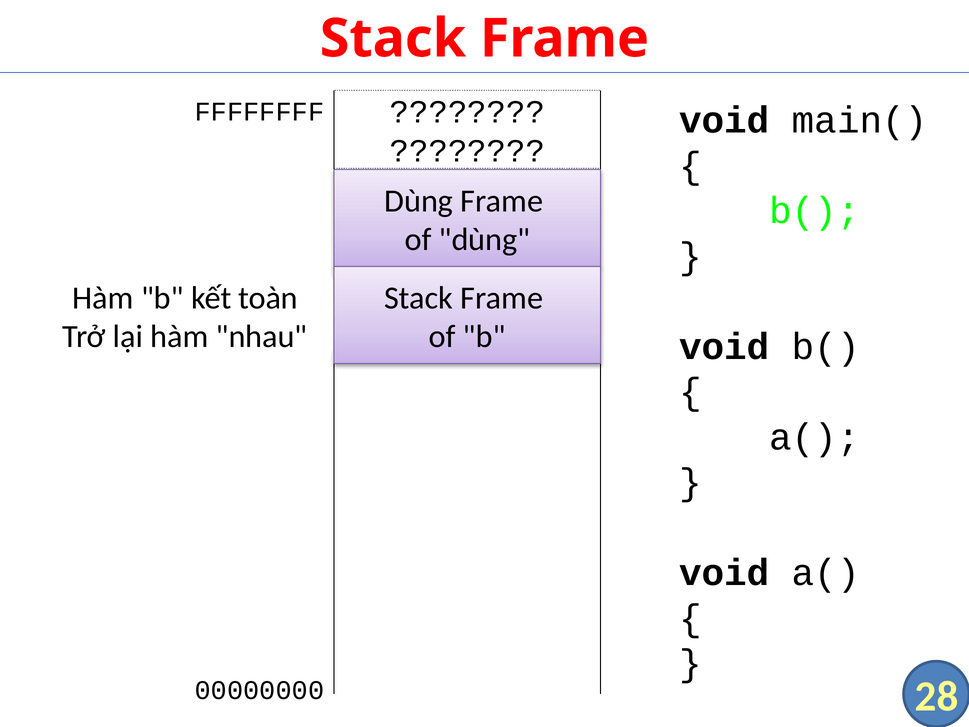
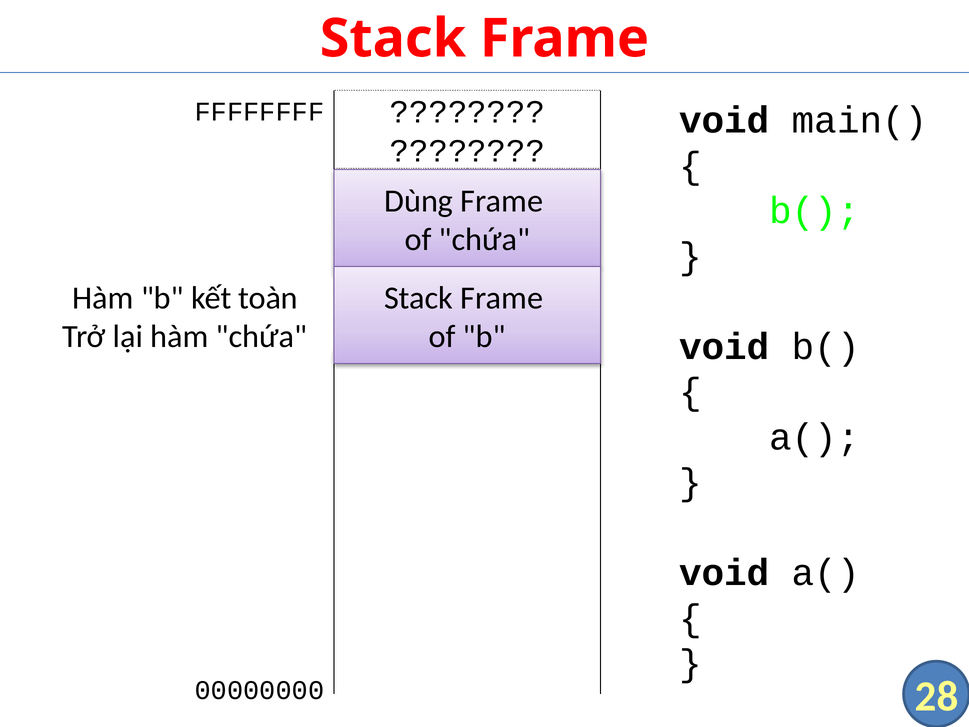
of dùng: dùng -> chứa (484, 240)
hàm nhau: nhau -> chứa (262, 336)
